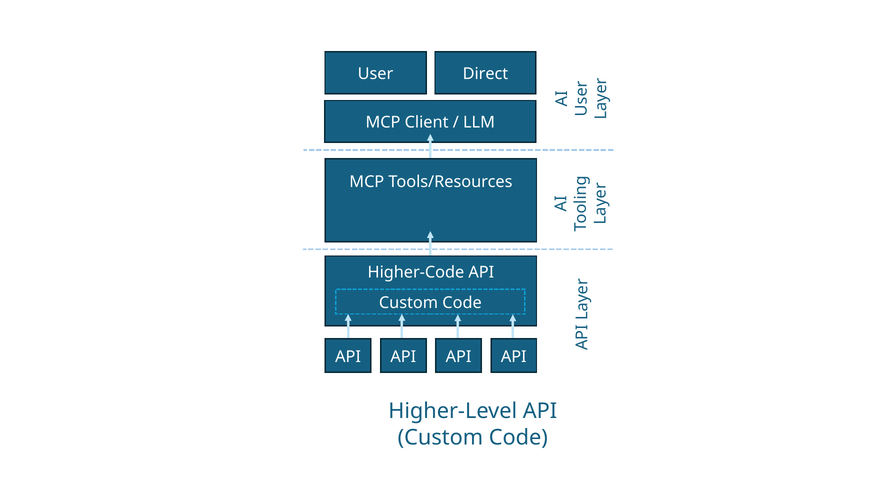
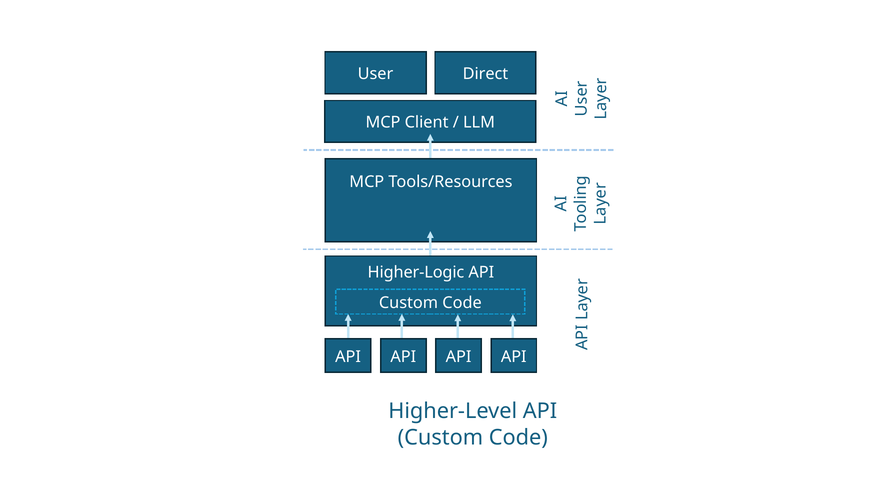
Higher-Code: Higher-Code -> Higher-Logic (416, 273)
